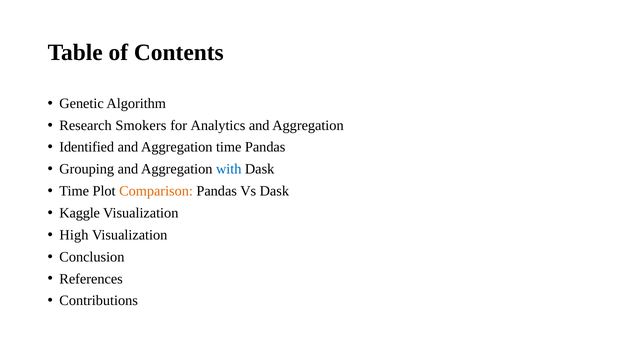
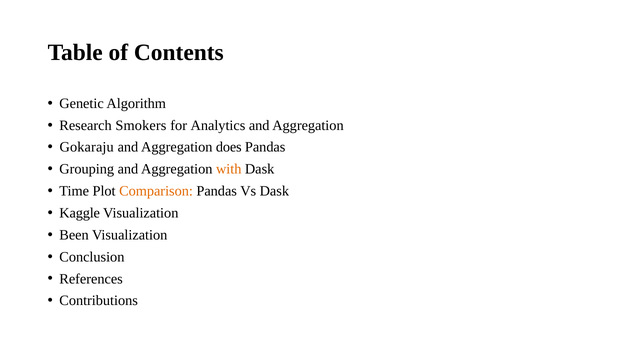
Identified: Identified -> Gokaraju (87, 147)
Aggregation time: time -> does (229, 147)
with colour: blue -> orange (229, 169)
High: High -> Been (74, 235)
